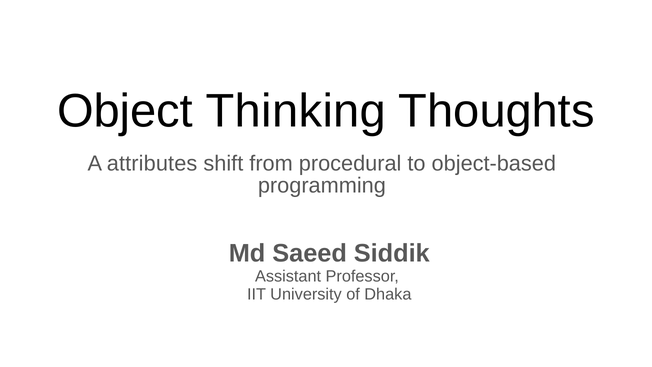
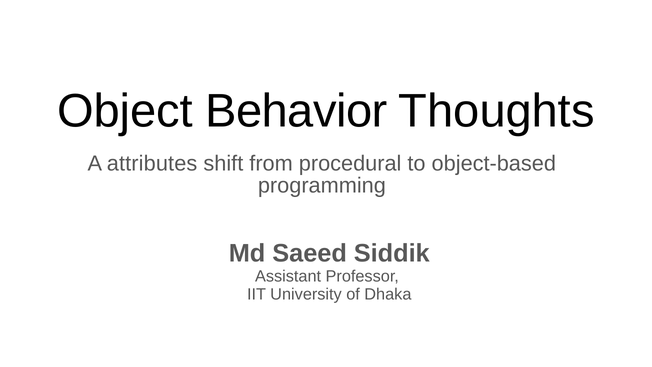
Thinking: Thinking -> Behavior (296, 111)
